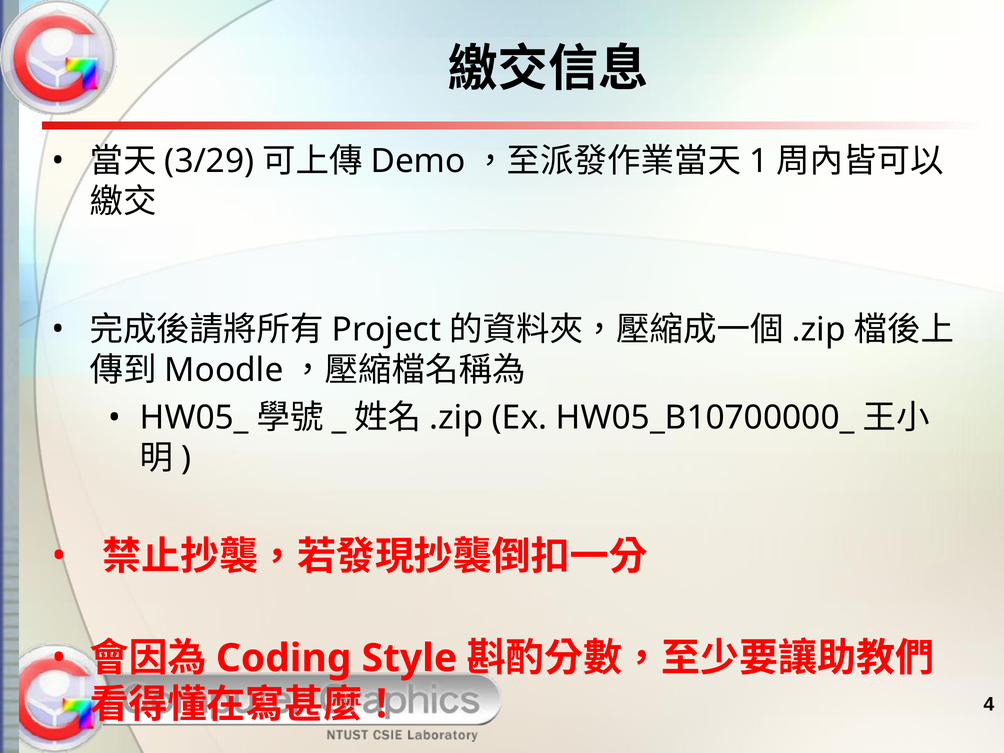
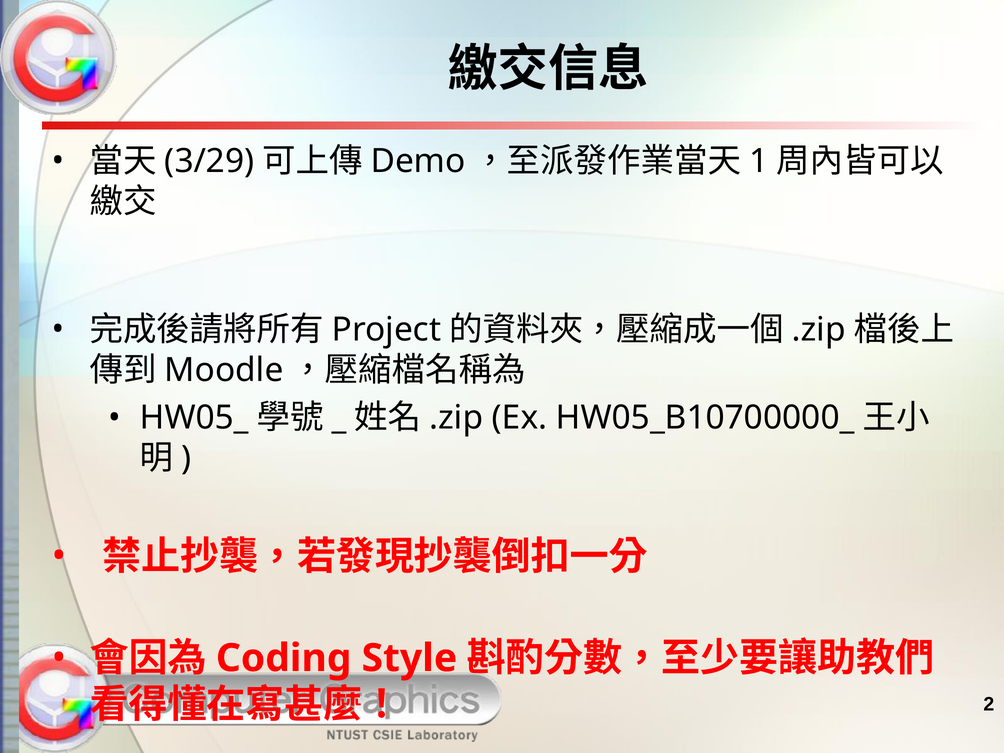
4: 4 -> 2 (989, 704)
